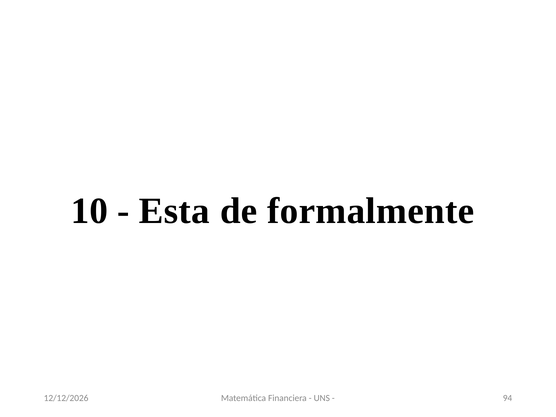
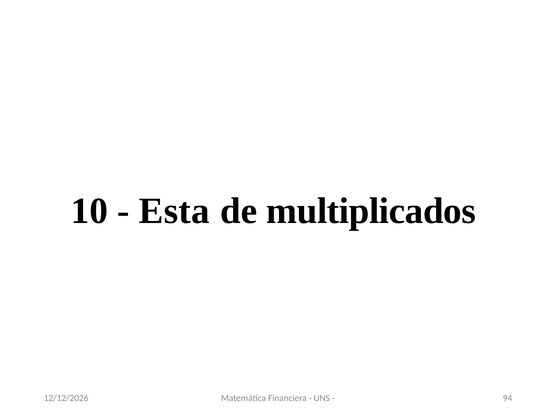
formalmente: formalmente -> multiplicados (371, 211)
